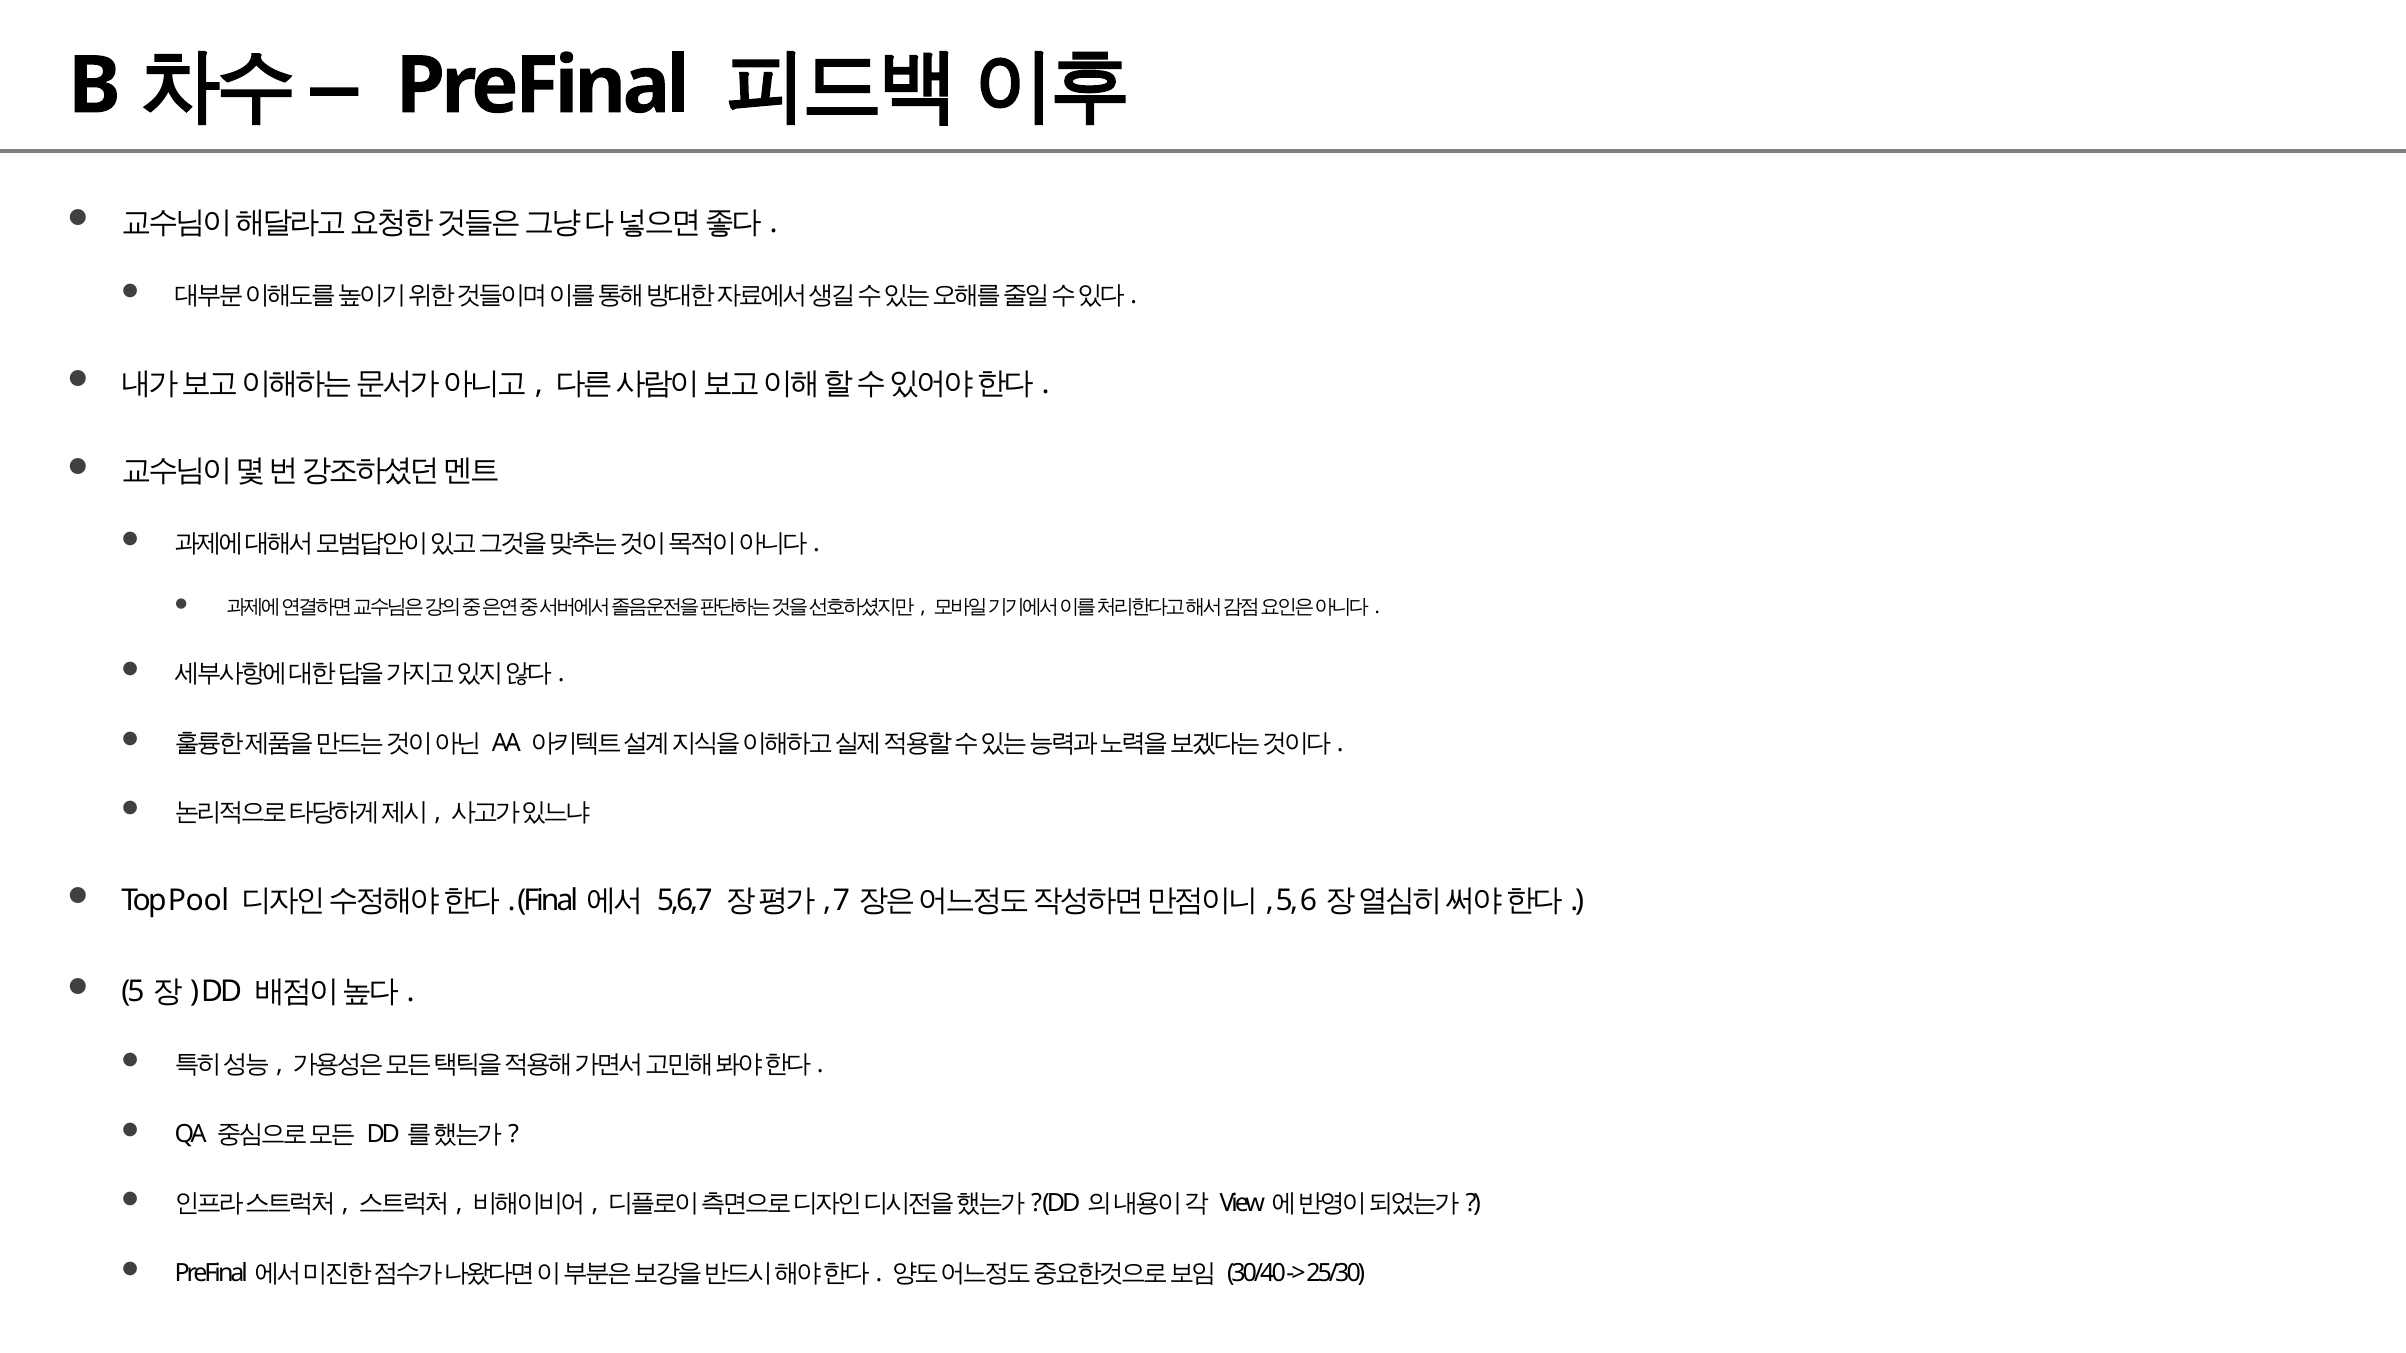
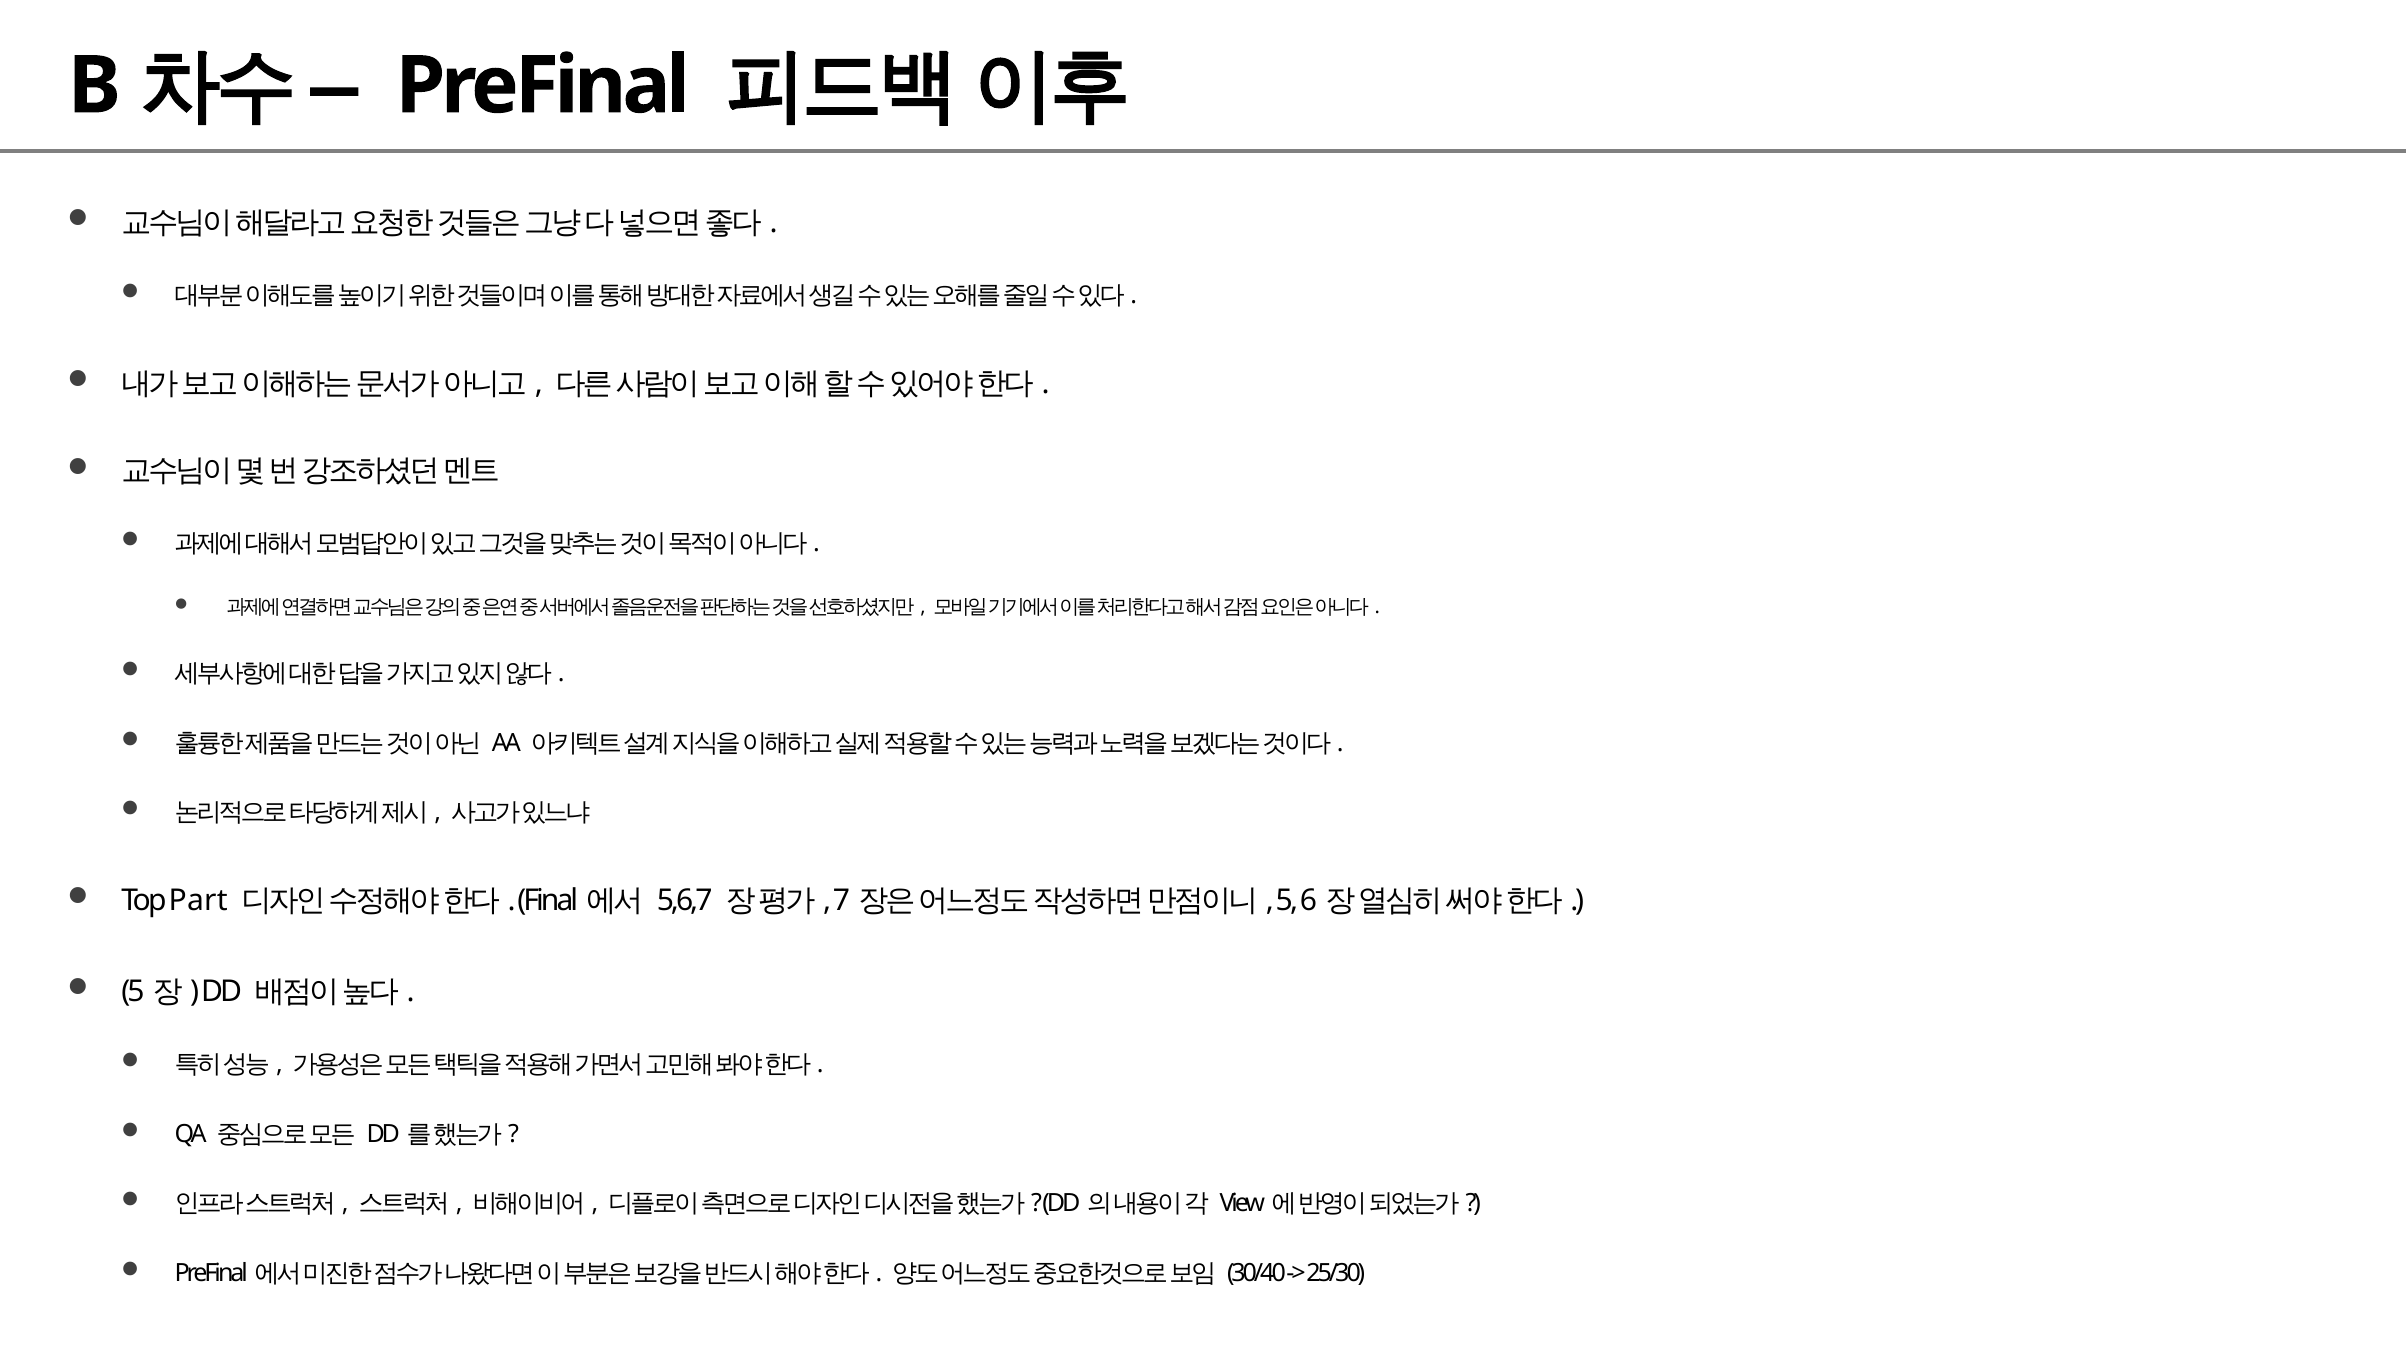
Pool: Pool -> Part (198, 901)
